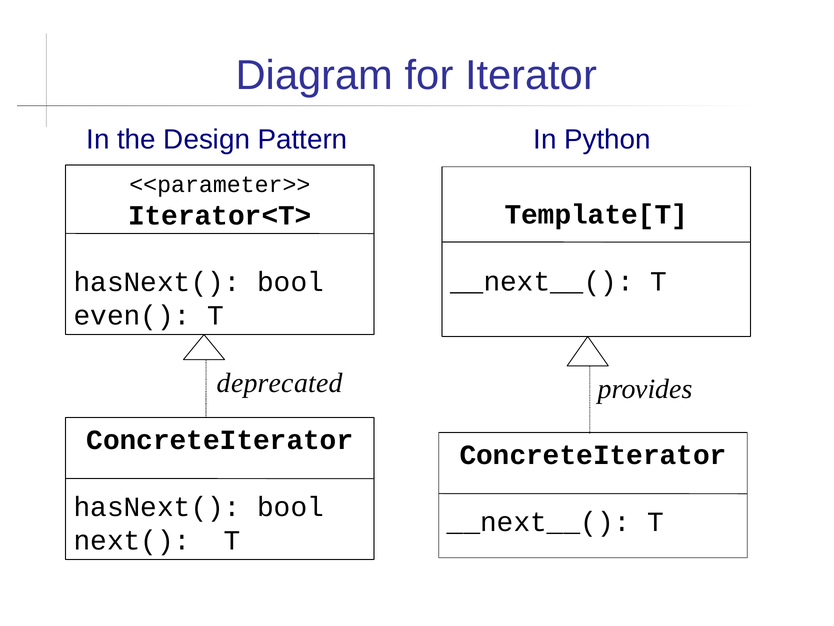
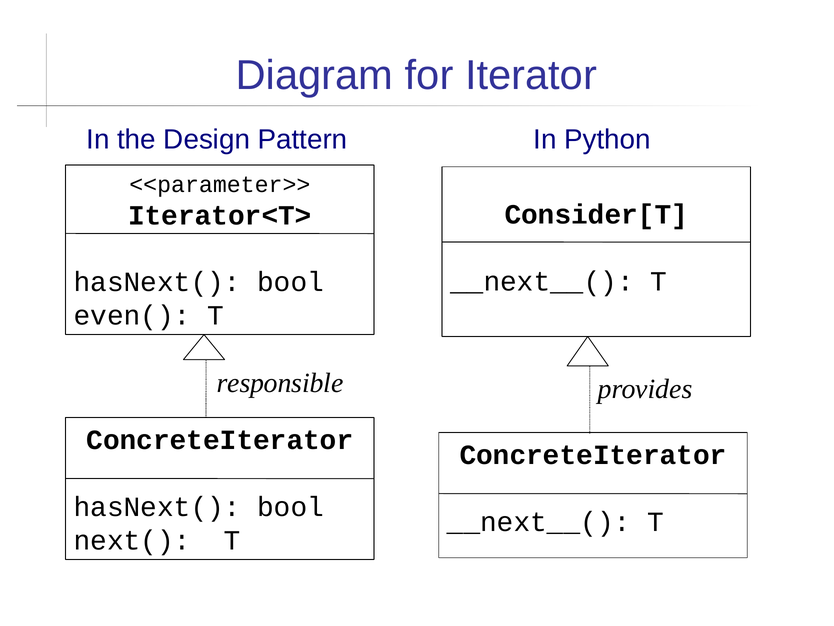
Template[T: Template[T -> Consider[T (596, 214)
deprecated: deprecated -> responsible (280, 383)
